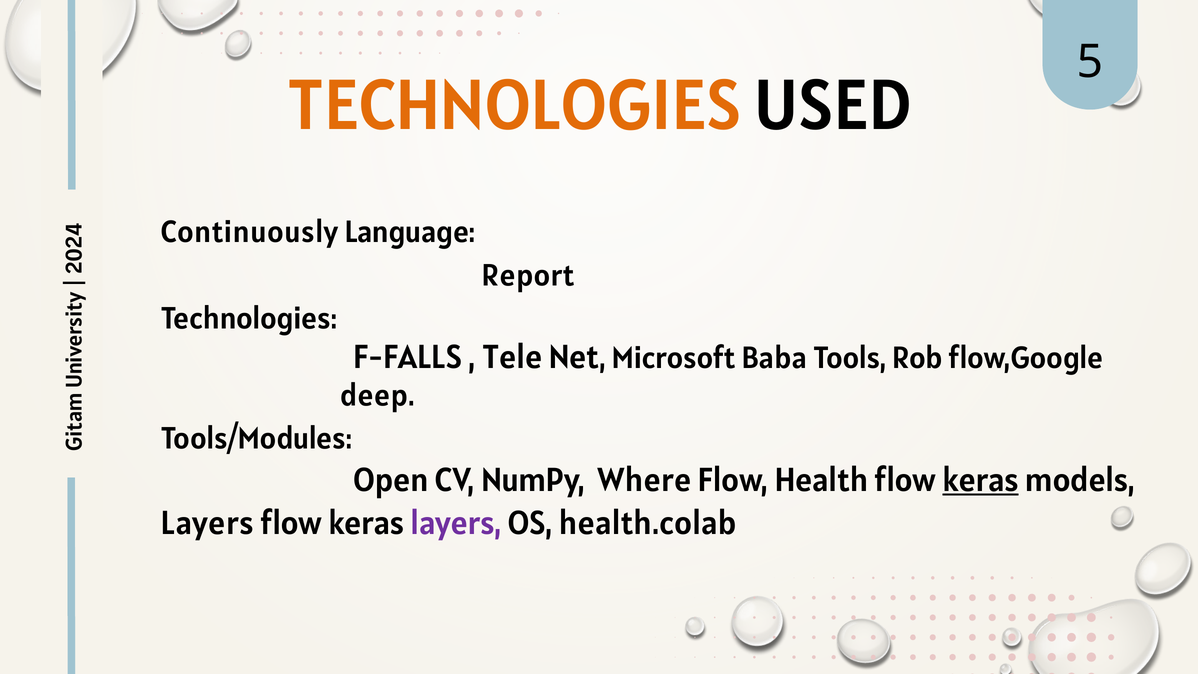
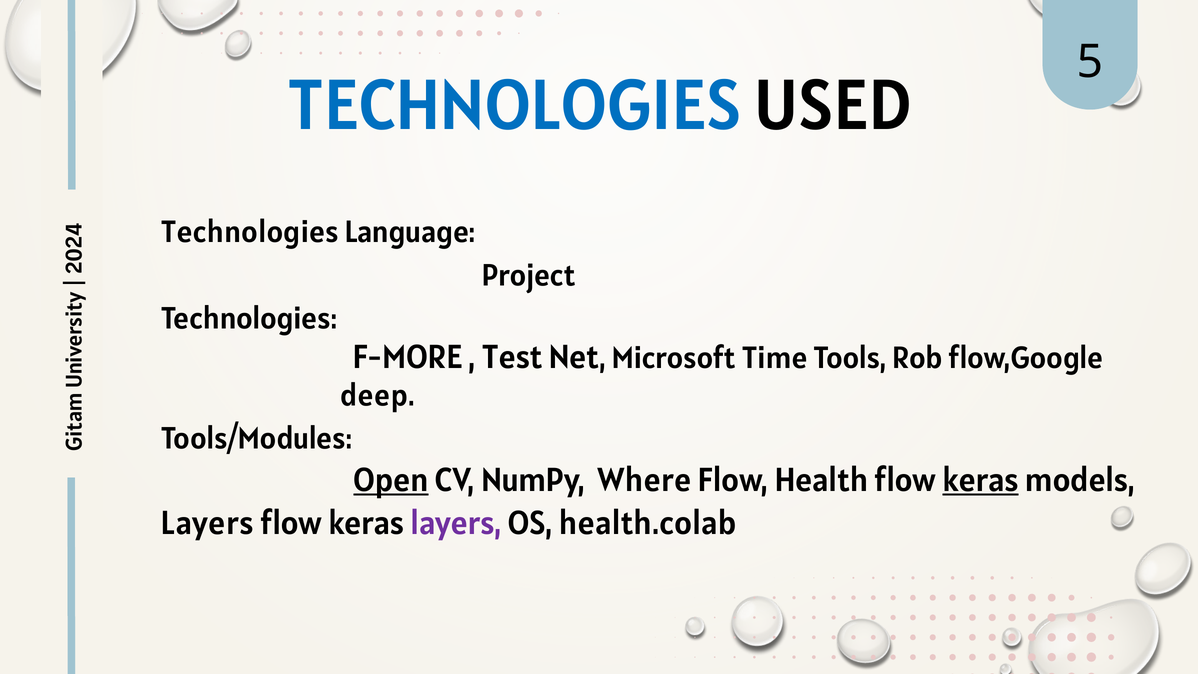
TECHNOLOGIES colour: orange -> blue (514, 106)
Continuously: Continuously -> Technologies (250, 232)
Report: Report -> Project (529, 275)
F-FALLS: F-FALLS -> F-MORE (408, 357)
Tele: Tele -> Test (512, 357)
Baba: Baba -> Time (775, 358)
Open underline: none -> present (391, 480)
